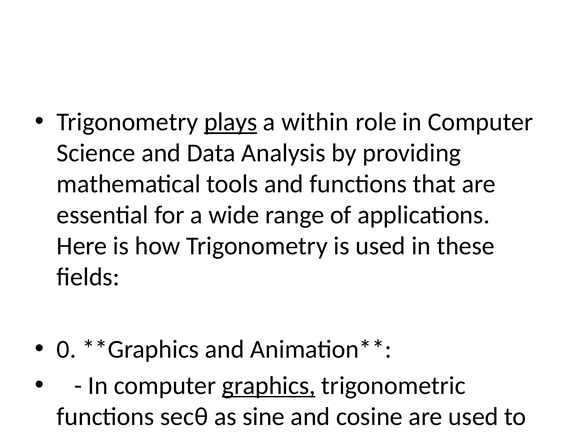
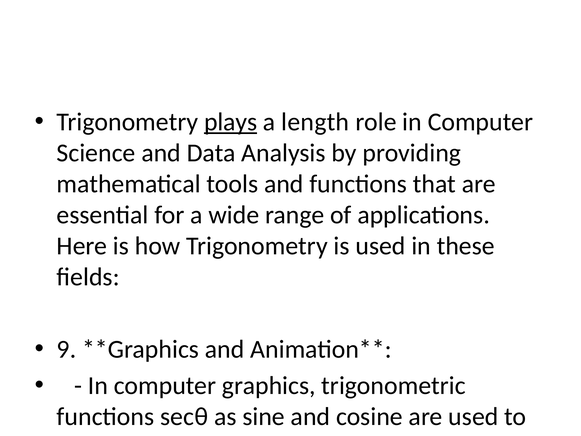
within: within -> length (315, 122)
0: 0 -> 9 (66, 349)
graphics underline: present -> none (269, 385)
